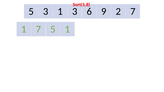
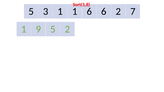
1 3: 3 -> 1 (75, 11)
6 9: 9 -> 6 (104, 11)
1 7: 7 -> 9 (38, 29)
5 1: 1 -> 2 (67, 29)
